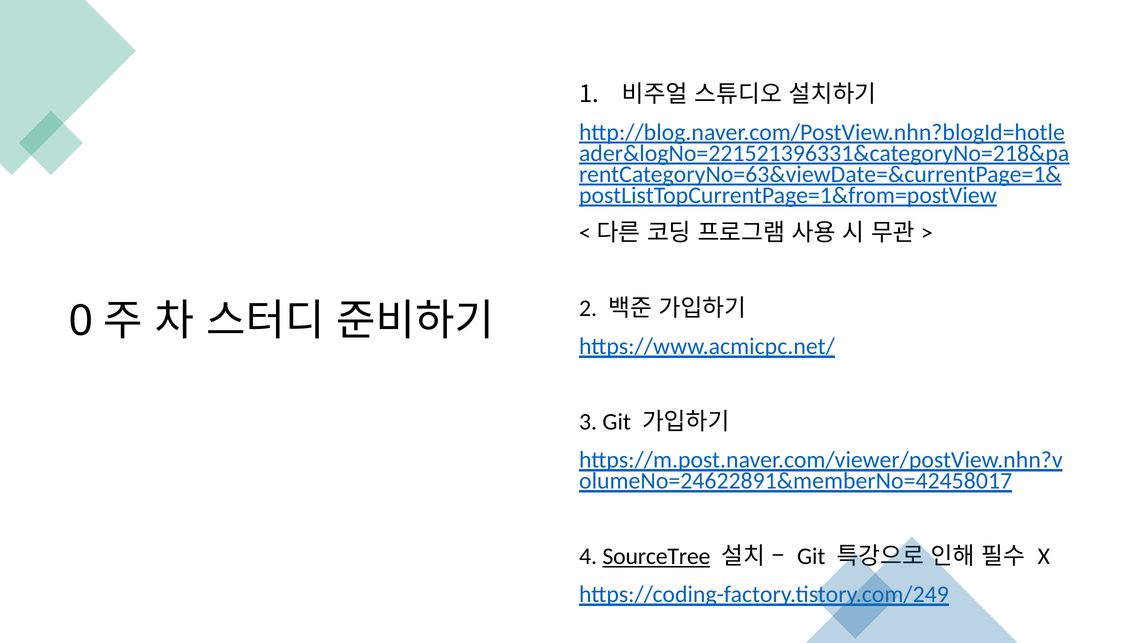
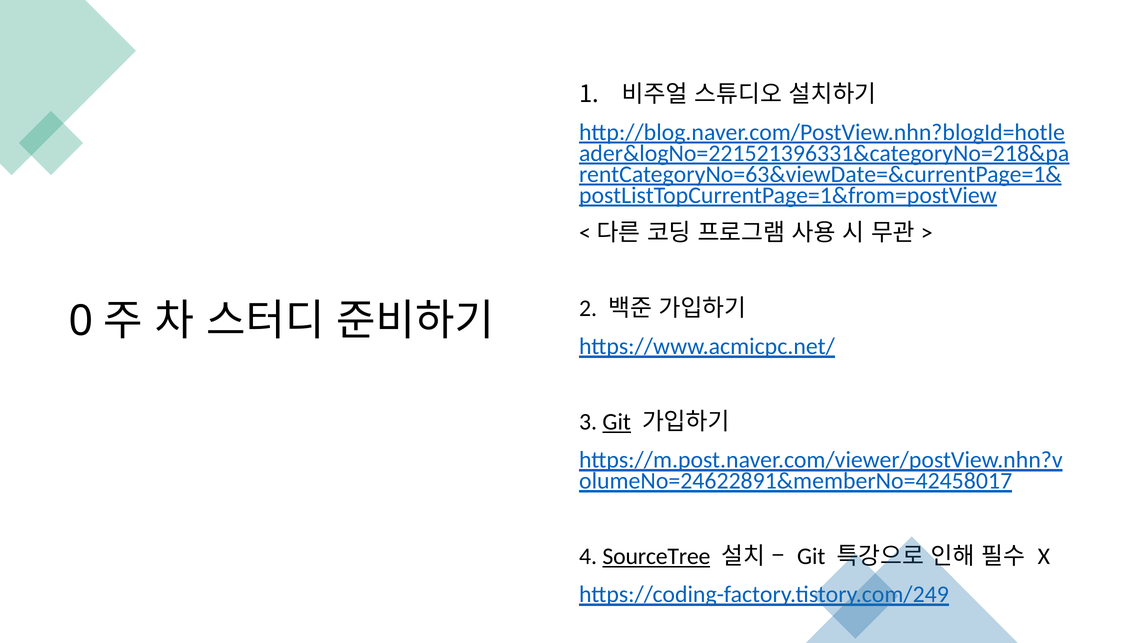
Git underline: none -> present (617, 422)
